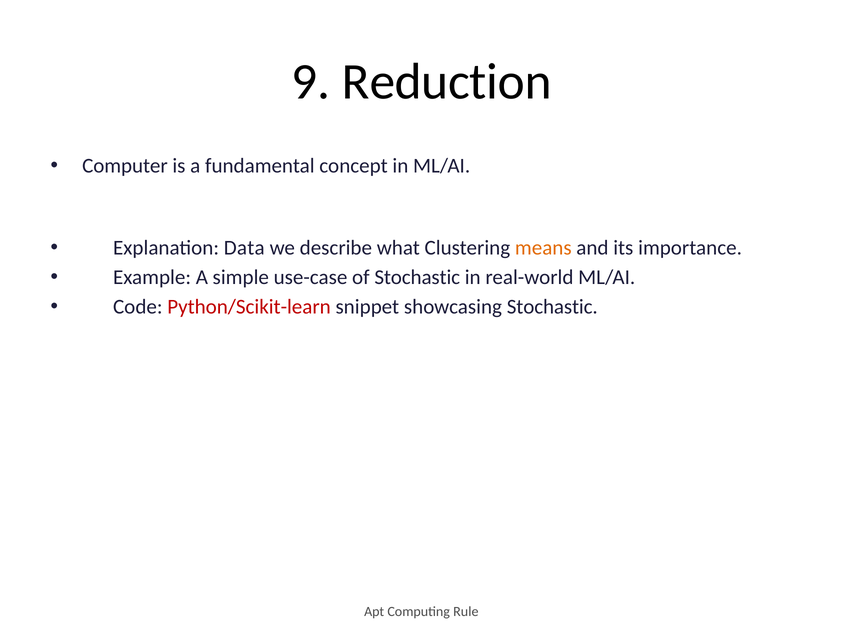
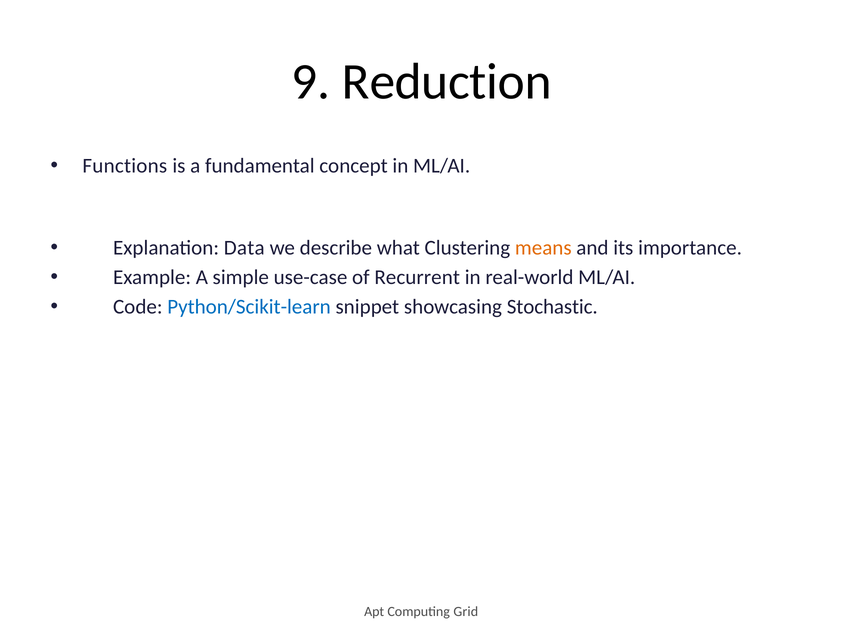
Computer: Computer -> Functions (125, 166)
of Stochastic: Stochastic -> Recurrent (417, 277)
Python/Scikit-learn colour: red -> blue (249, 307)
Rule: Rule -> Grid (466, 612)
